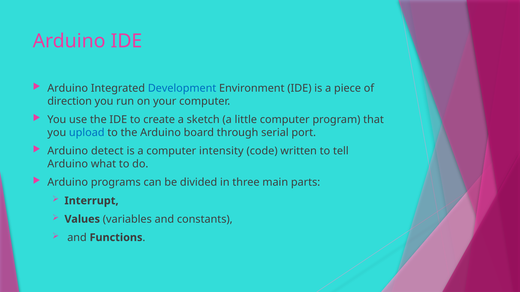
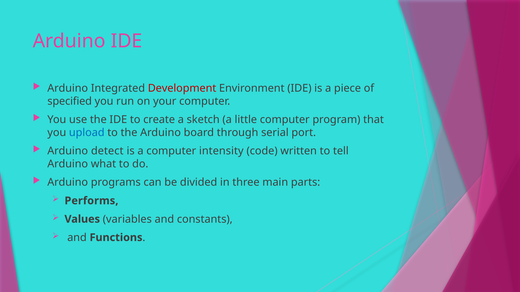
Development colour: blue -> red (182, 88)
direction: direction -> specified (70, 101)
Interrupt: Interrupt -> Performs (91, 201)
